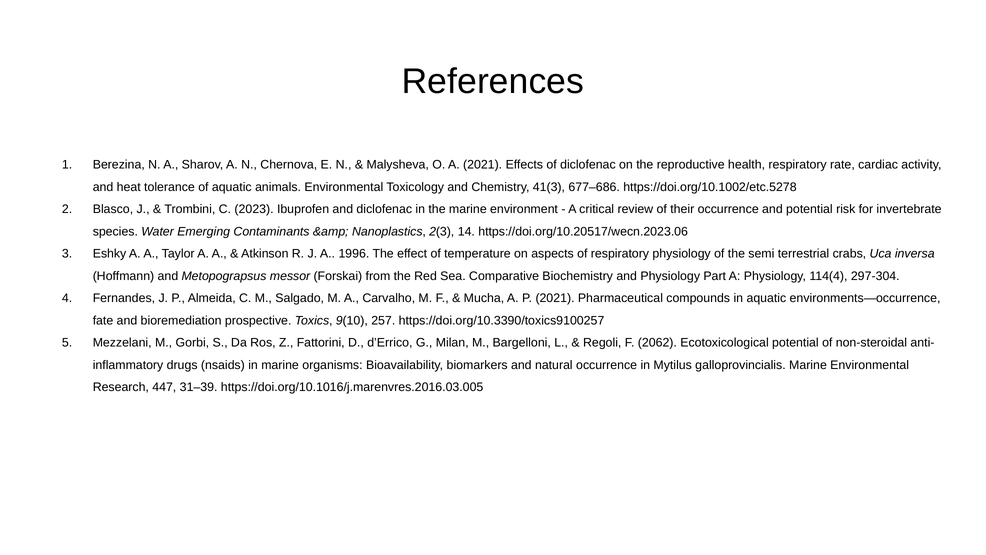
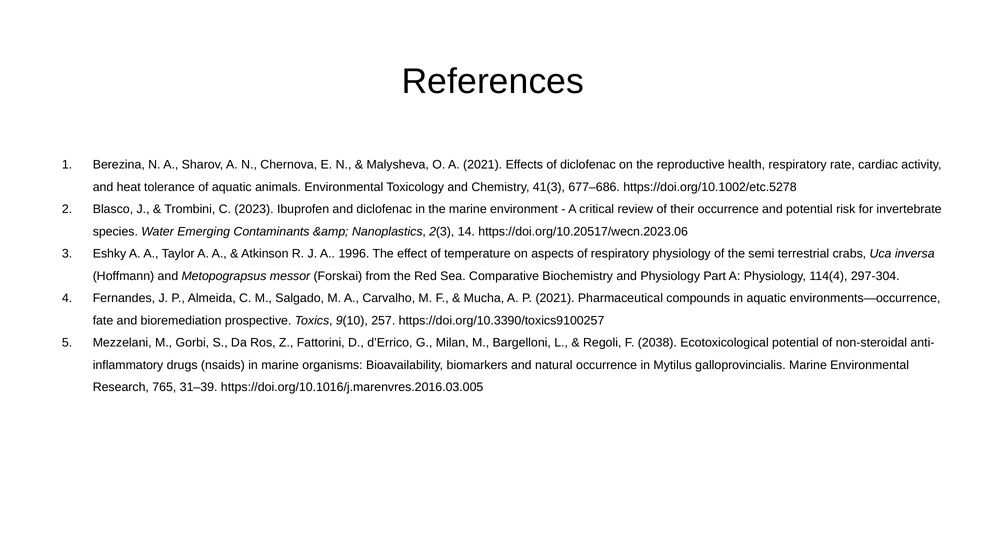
2062: 2062 -> 2038 (657, 343)
447: 447 -> 765 (164, 387)
